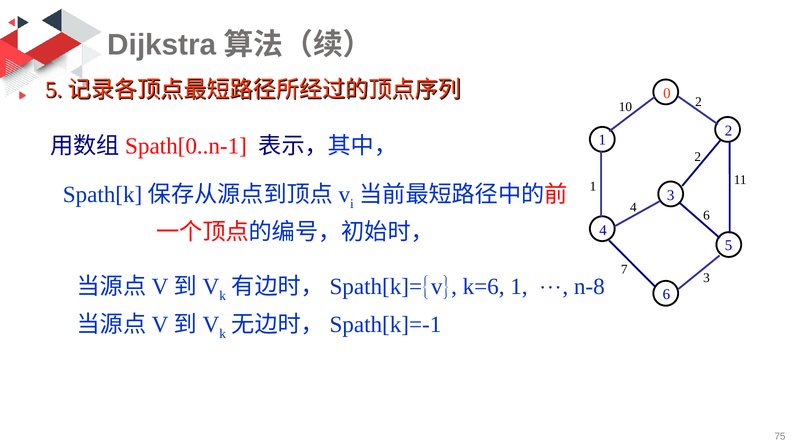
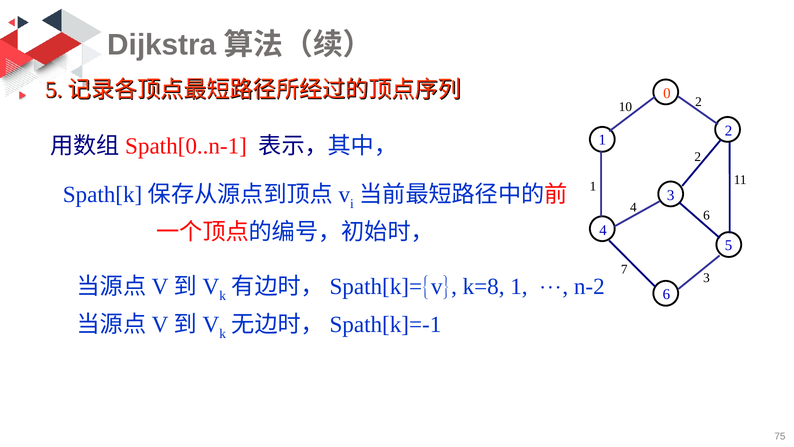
k=6: k=6 -> k=8 (484, 286)
n-8: n-8 -> n-2 (589, 286)
